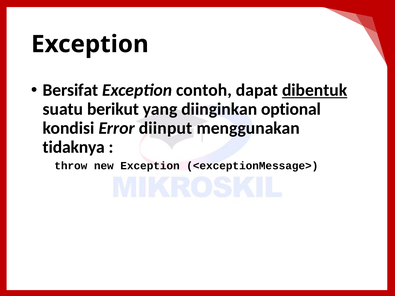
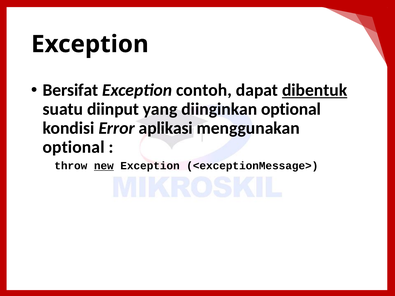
berikut: berikut -> diinput (113, 109)
diinput: diinput -> aplikasi (166, 128)
tidaknya: tidaknya -> optional (74, 147)
new underline: none -> present (104, 166)
